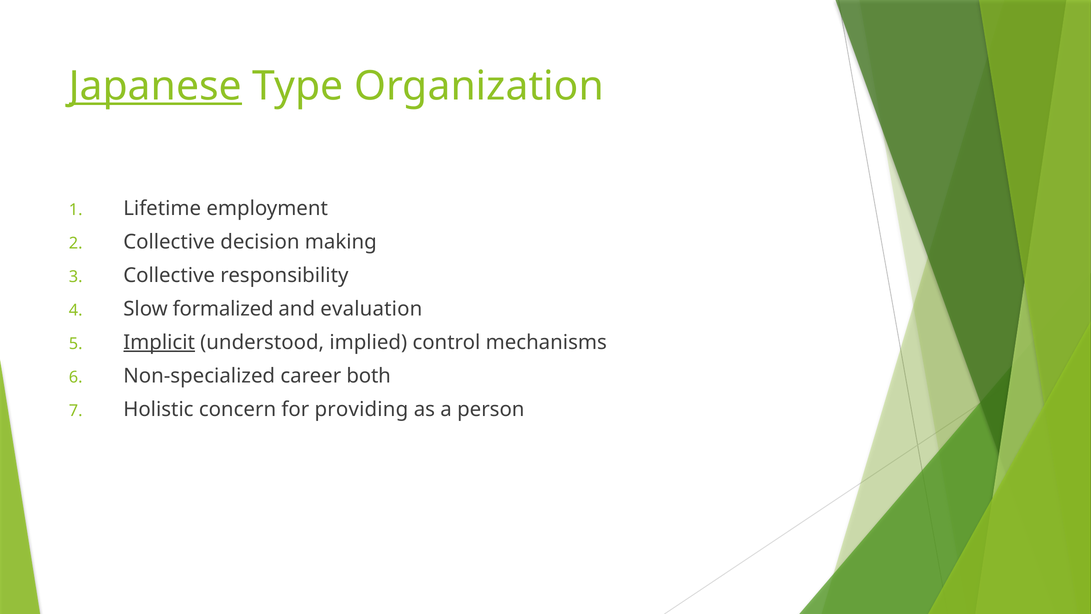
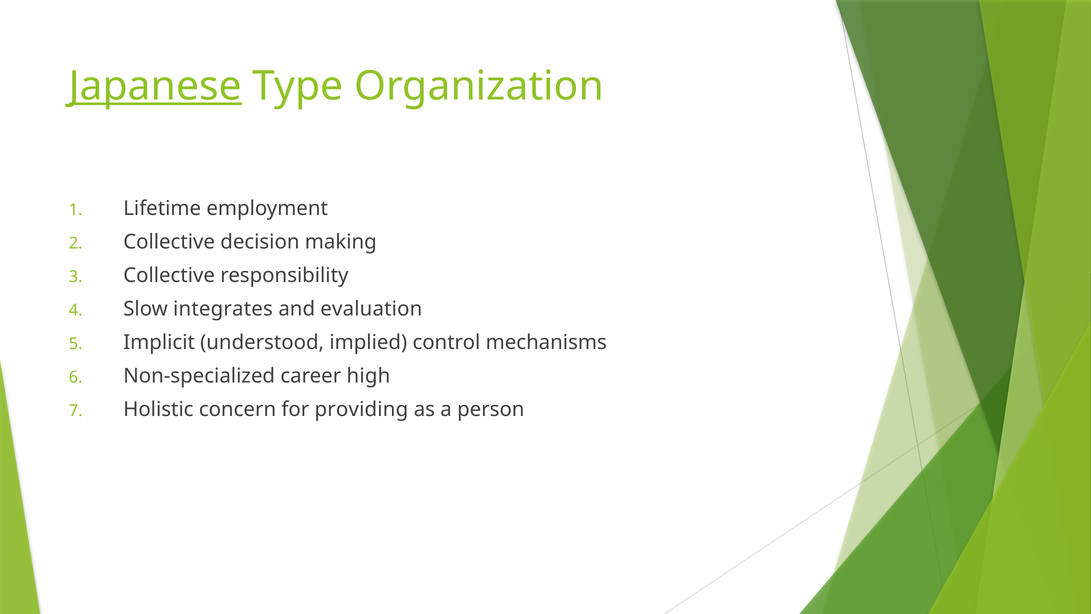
formalized: formalized -> integrates (223, 309)
Implicit underline: present -> none (159, 342)
both: both -> high (368, 376)
